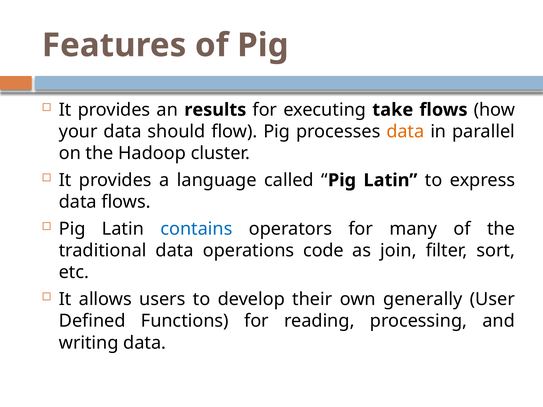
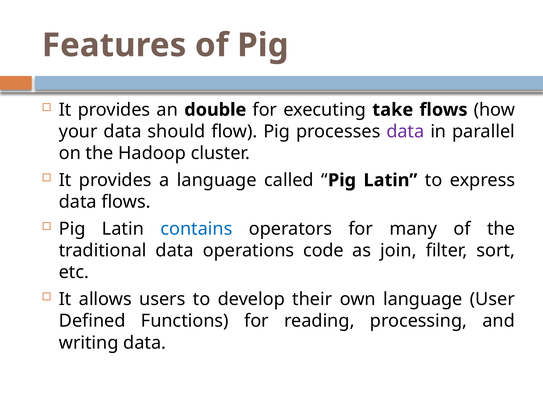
results: results -> double (215, 110)
data colour: orange -> purple (405, 132)
own generally: generally -> language (423, 299)
